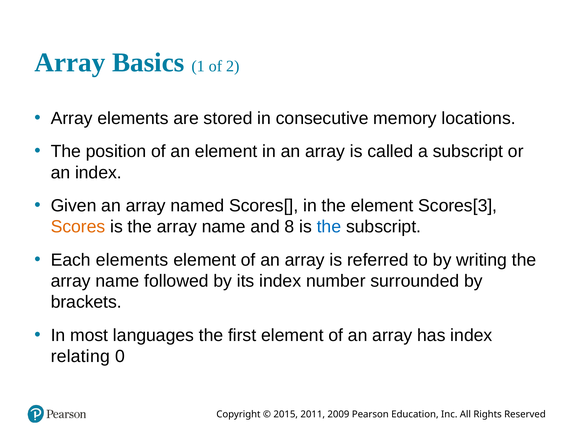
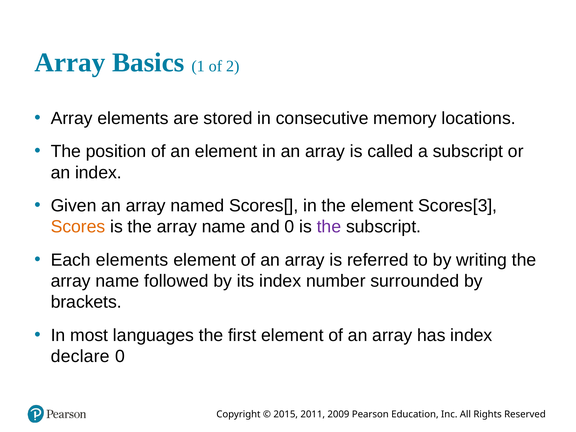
and 8: 8 -> 0 (290, 227)
the colour: blue -> purple (329, 227)
relating: relating -> declare (80, 356)
